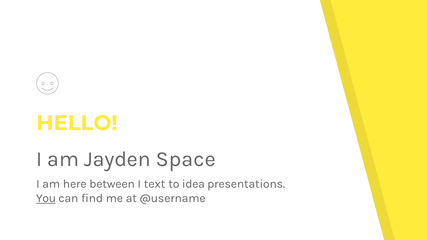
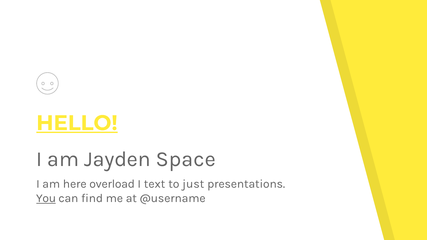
HELLO underline: none -> present (77, 123)
between: between -> overload (112, 184)
idea: idea -> just (193, 184)
